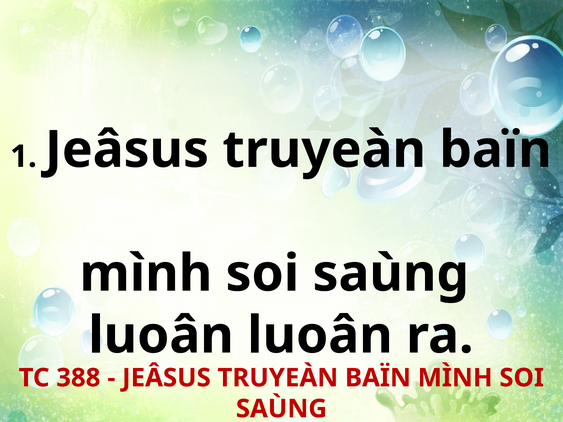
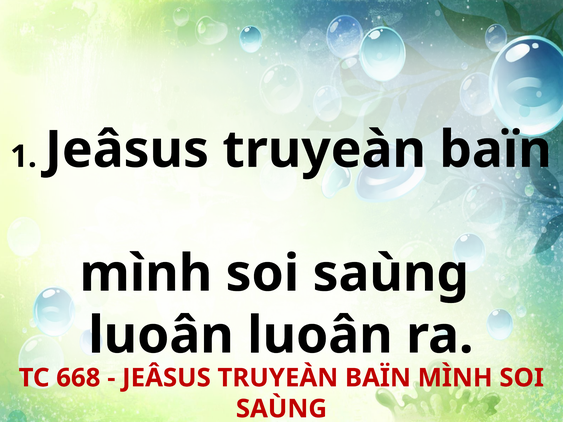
388: 388 -> 668 (78, 378)
